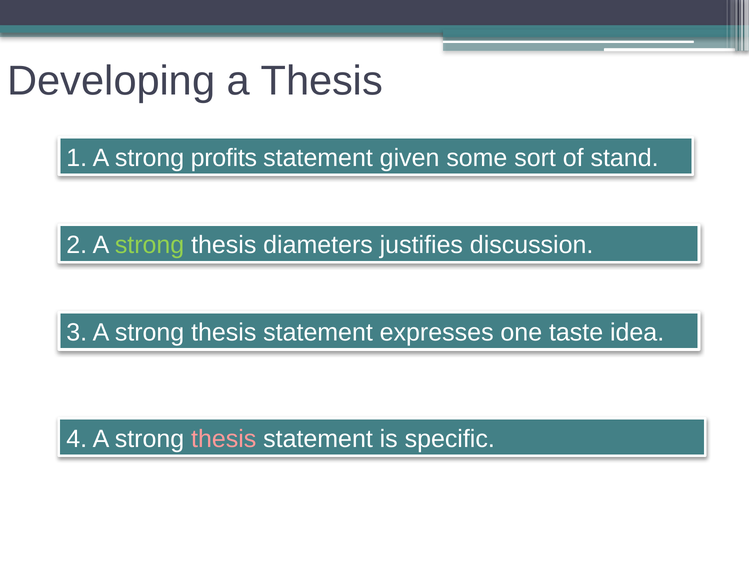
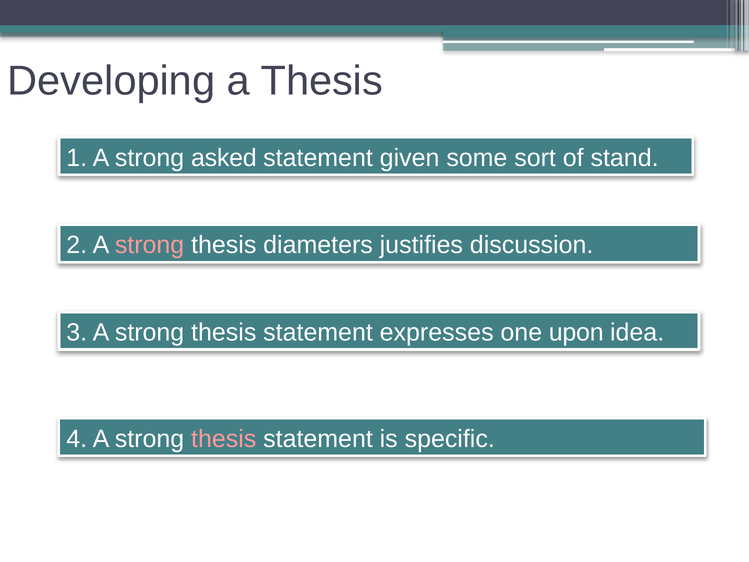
profits: profits -> asked (224, 158)
strong colour: light green -> pink (150, 245)
taste: taste -> upon (576, 332)
